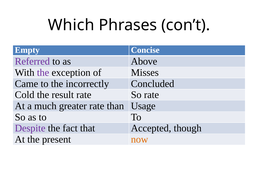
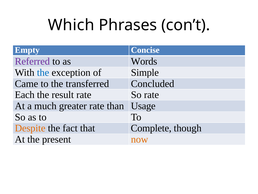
Above: Above -> Words (144, 61)
the colour: purple -> blue (43, 72)
Misses: Misses -> Simple (145, 72)
incorrectly: incorrectly -> transferred (87, 83)
Cold: Cold -> Each (25, 95)
Despite colour: purple -> orange (30, 128)
Accepted: Accepted -> Complete (151, 128)
